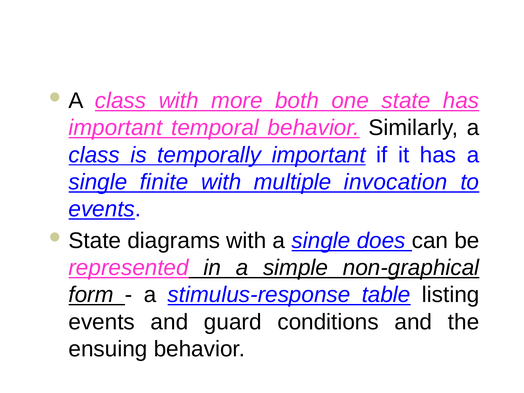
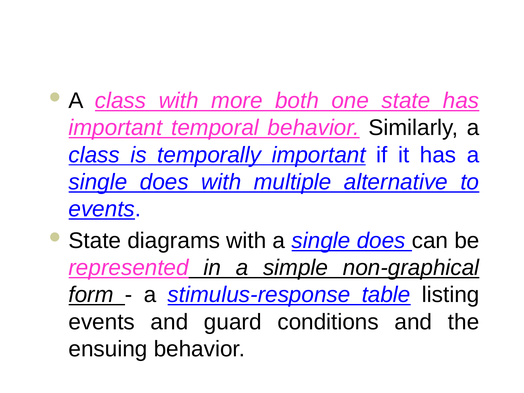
finite: finite -> does (164, 182)
invocation: invocation -> alternative (396, 182)
